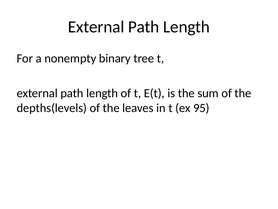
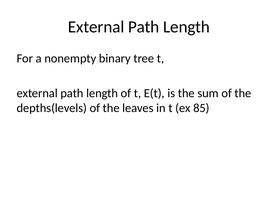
95: 95 -> 85 (201, 108)
